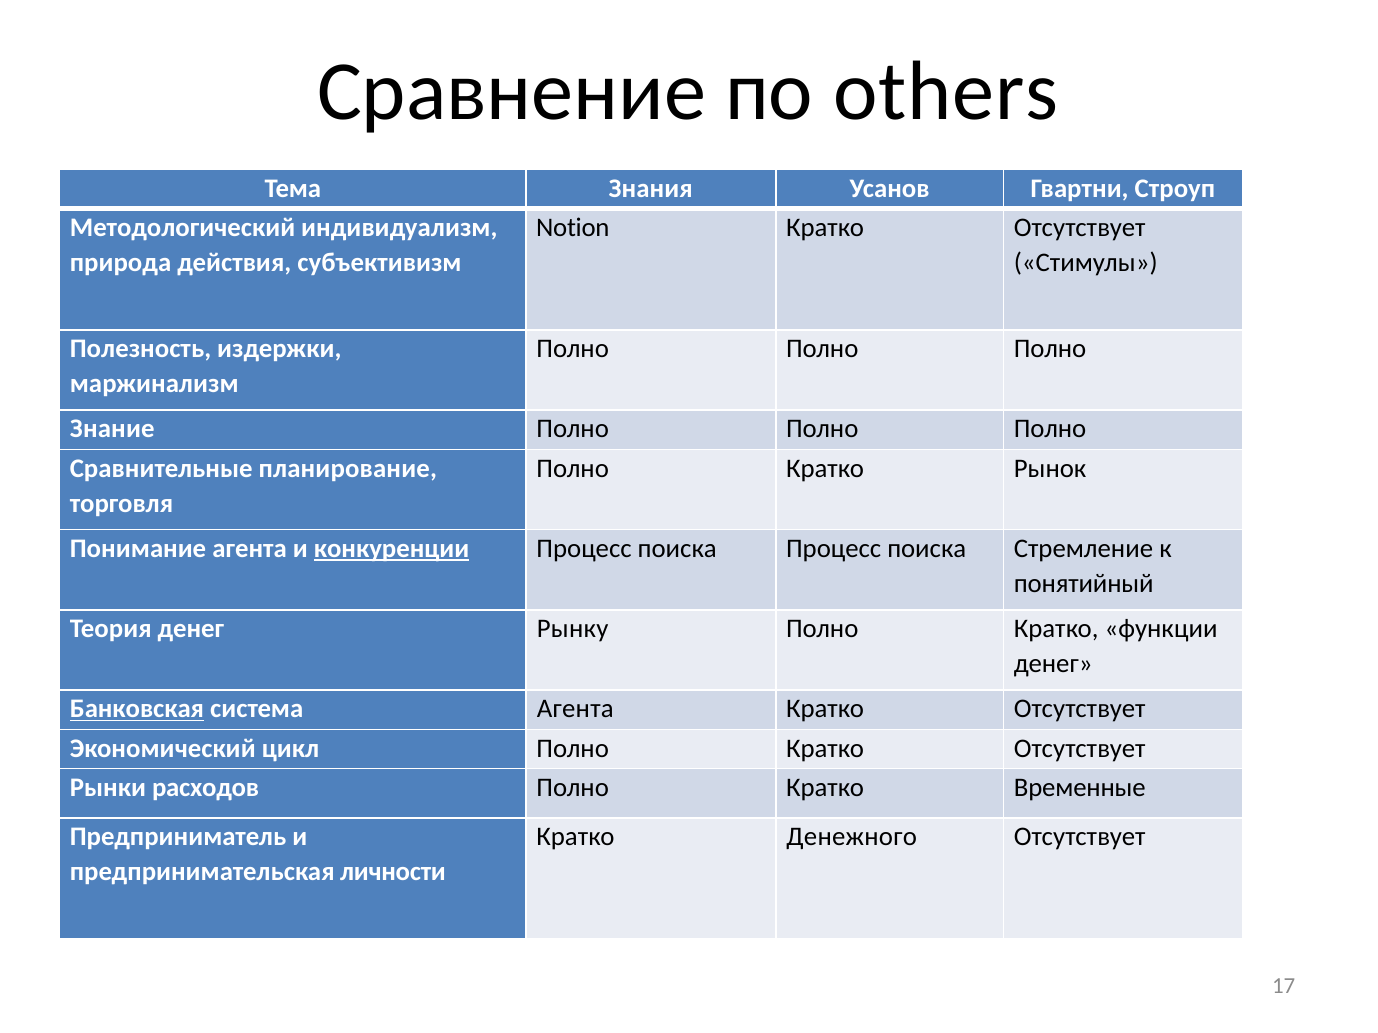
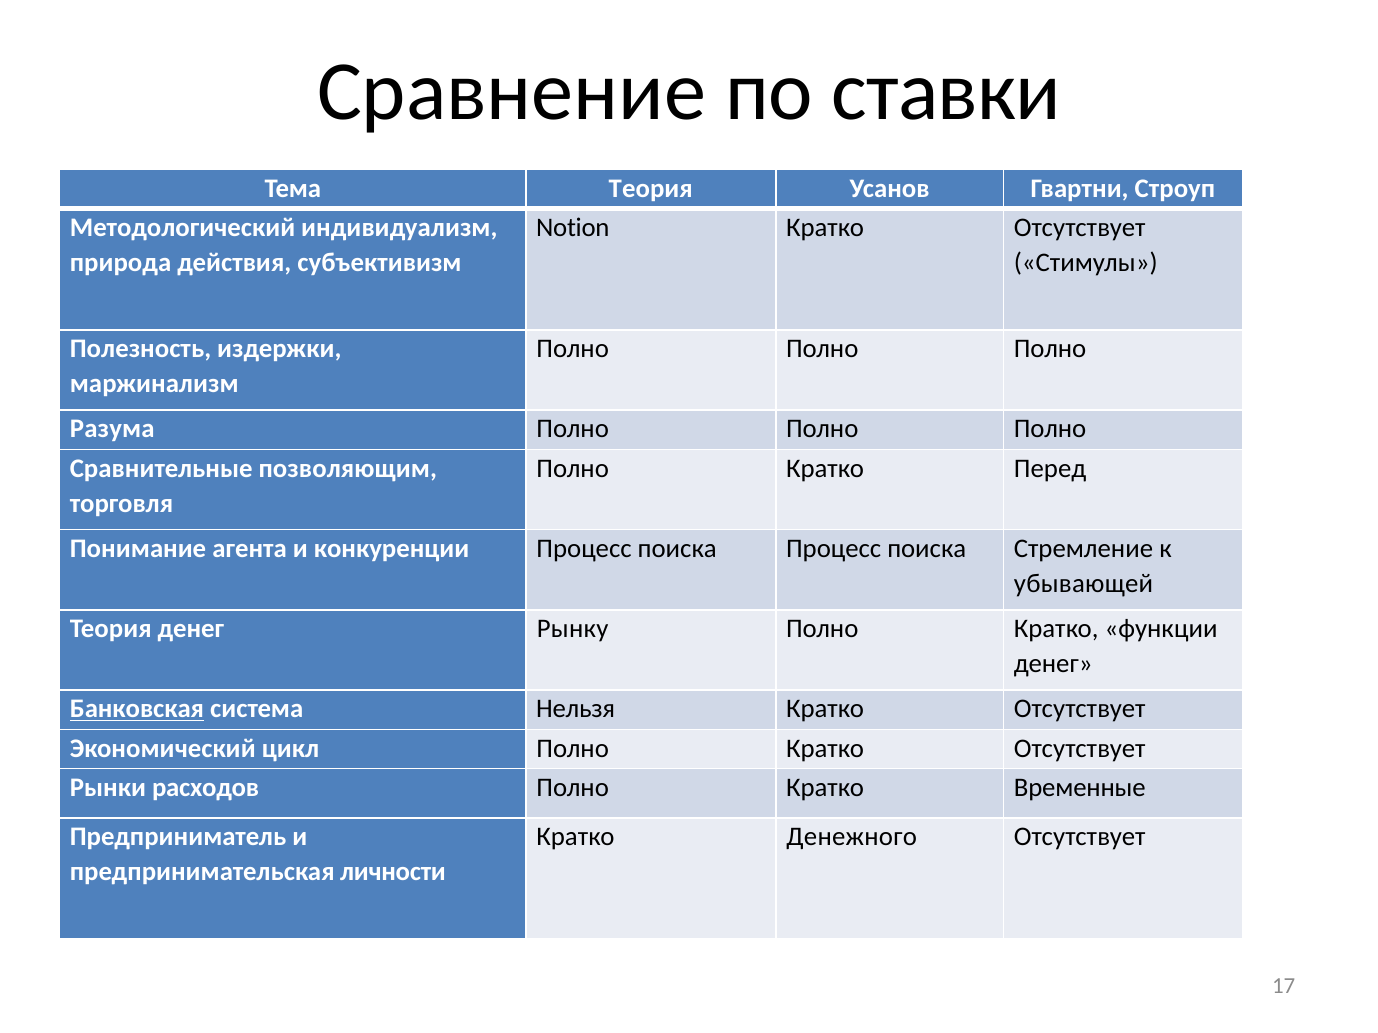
others: others -> ставки (946, 92)
Тема Знания: Знания -> Теория (651, 188)
Знание: Знание -> Разума (112, 429)
планирование: планирование -> позволяющим (348, 469)
Рынок: Рынок -> Перед (1050, 469)
конкуренции underline: present -> none (392, 549)
понятийный: понятийный -> убывающей (1084, 584)
система Агента: Агента -> Нельзя (576, 709)
